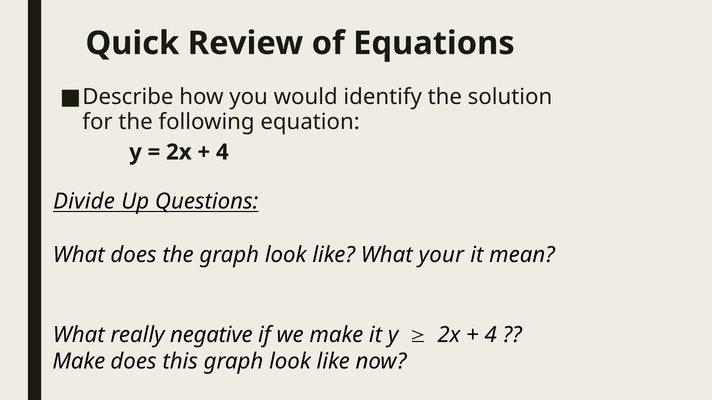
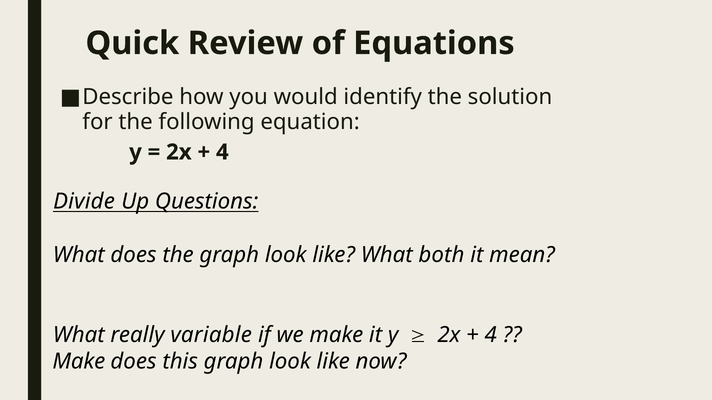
your: your -> both (441, 255)
negative: negative -> variable (211, 335)
